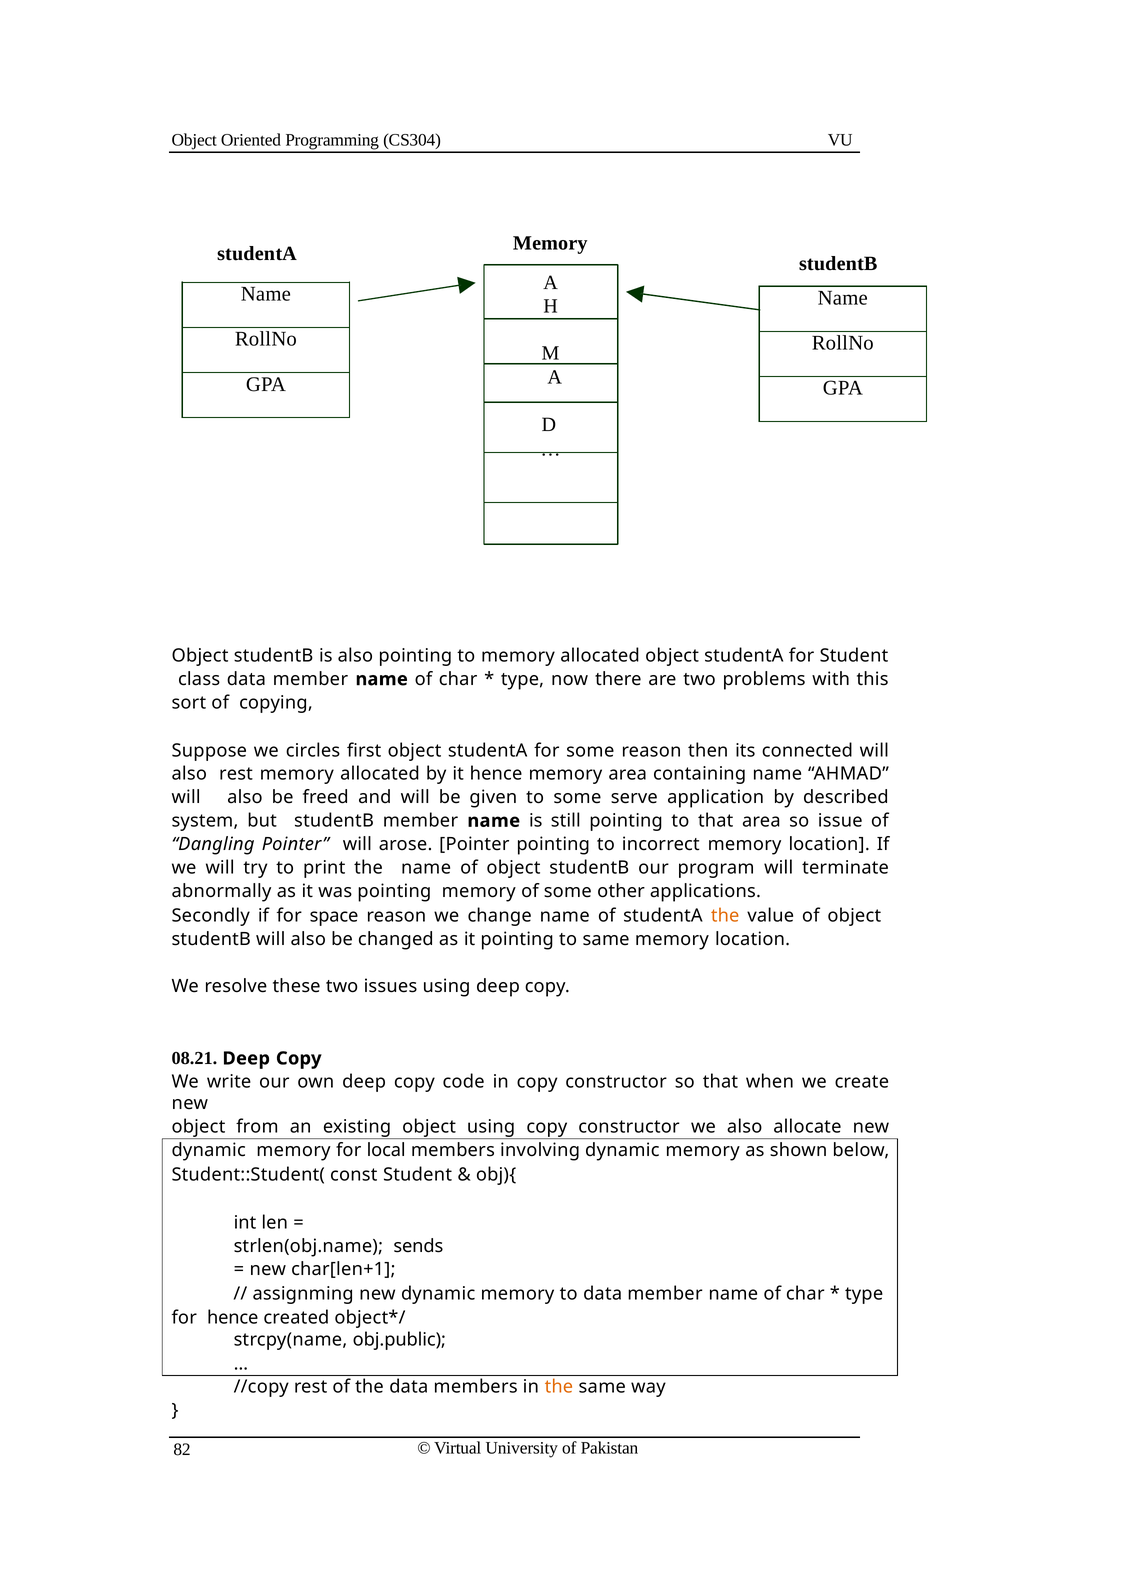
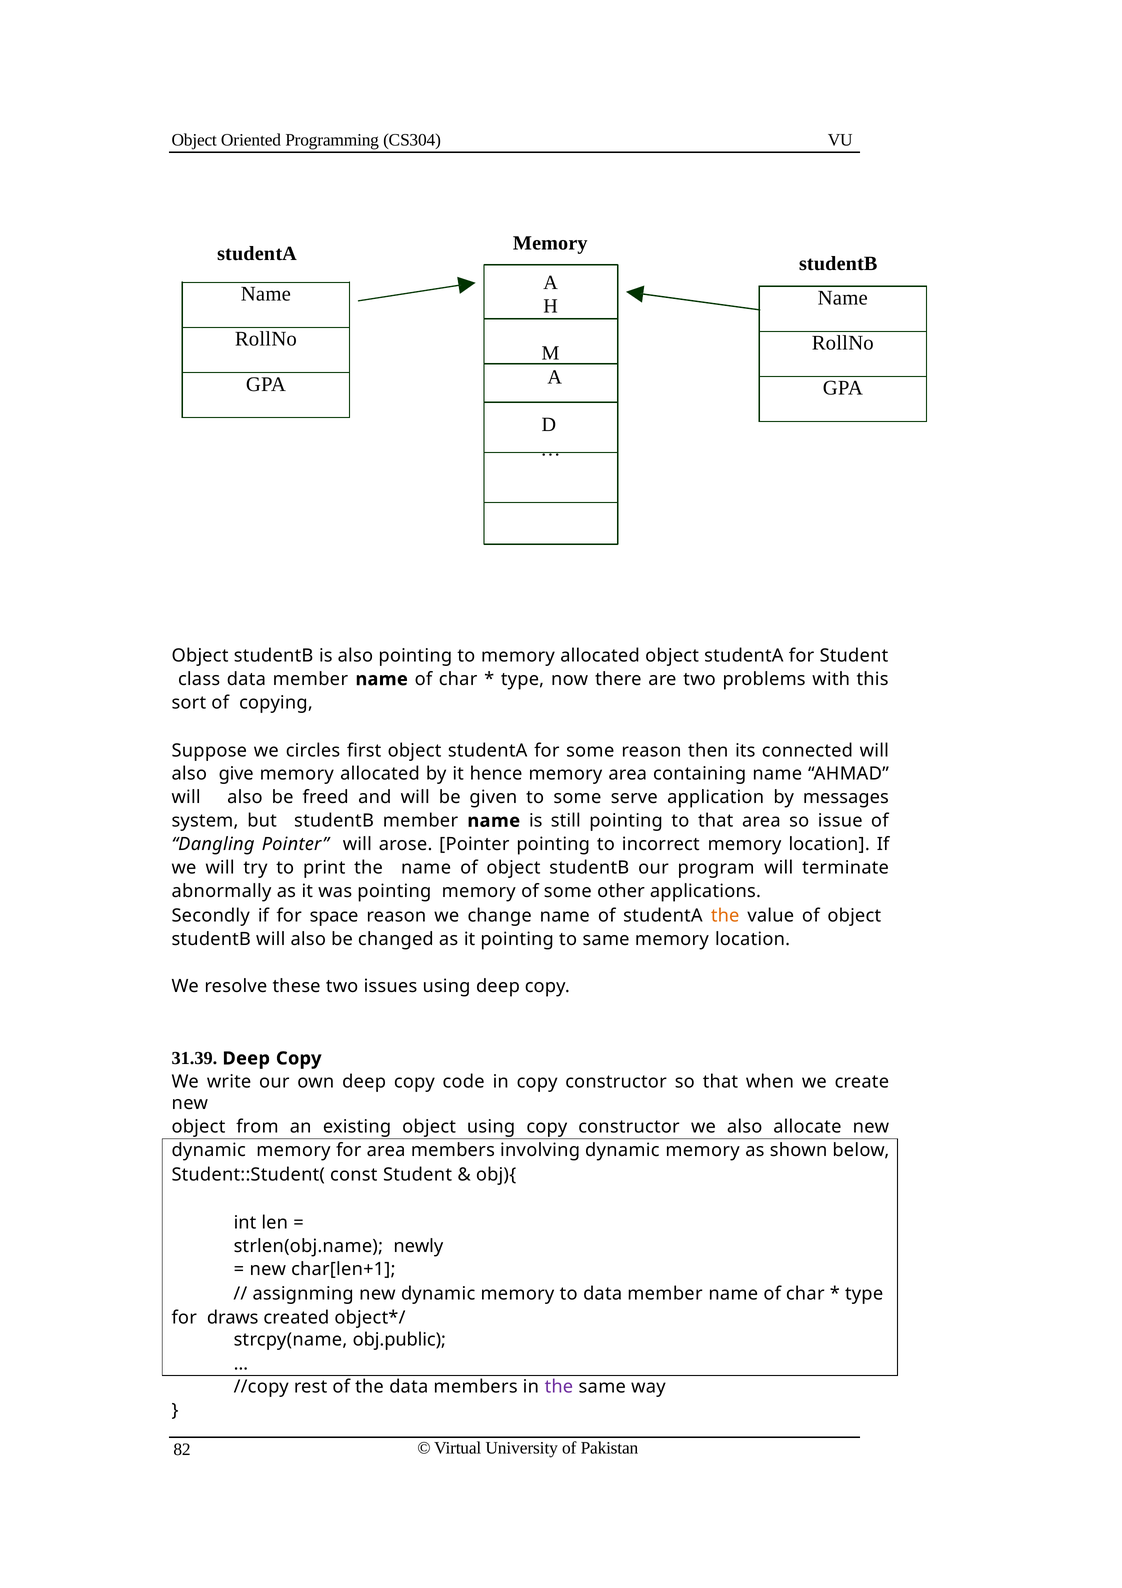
also rest: rest -> give (236, 774)
described: described -> messages (846, 797)
08.21: 08.21 -> 31.39 (194, 1058)
for local: local -> area (386, 1150)
sends: sends -> newly (418, 1246)
for hence: hence -> draws (233, 1317)
the colour: orange -> purple (559, 1387)
